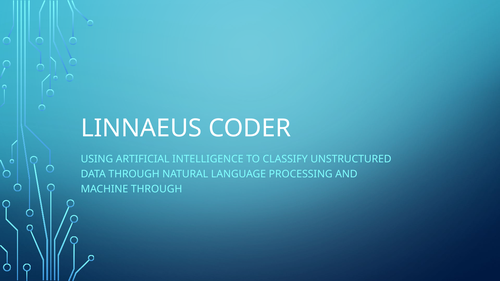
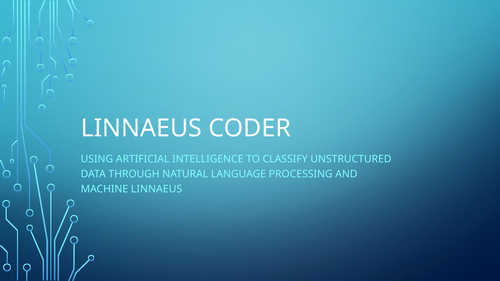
MACHINE THROUGH: THROUGH -> LINNAEUS (157, 189)
